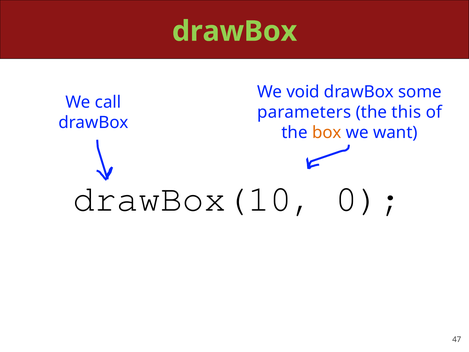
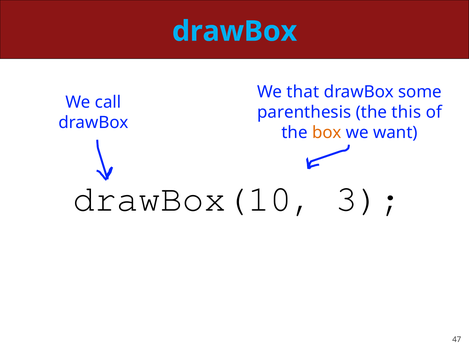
drawBox colour: light green -> light blue (235, 31)
void: void -> that (303, 92)
parameters: parameters -> parenthesis (304, 112)
0: 0 -> 3 (368, 199)
